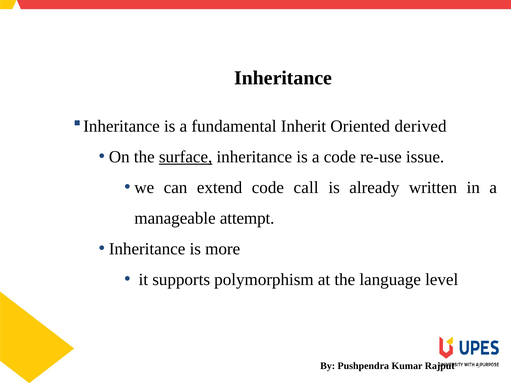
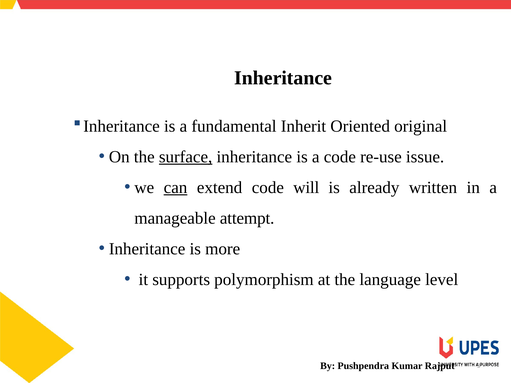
derived: derived -> original (421, 126)
can underline: none -> present (176, 188)
call: call -> will (306, 188)
